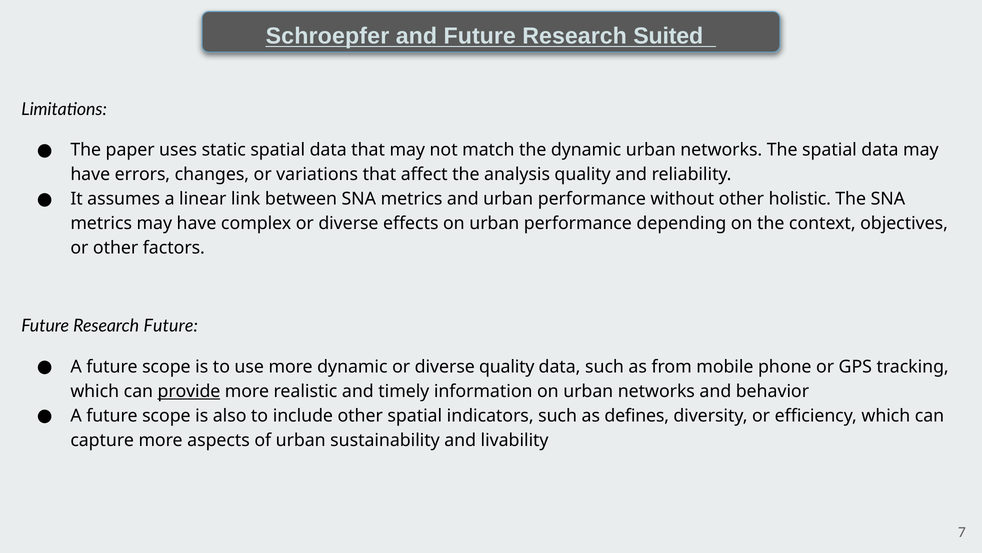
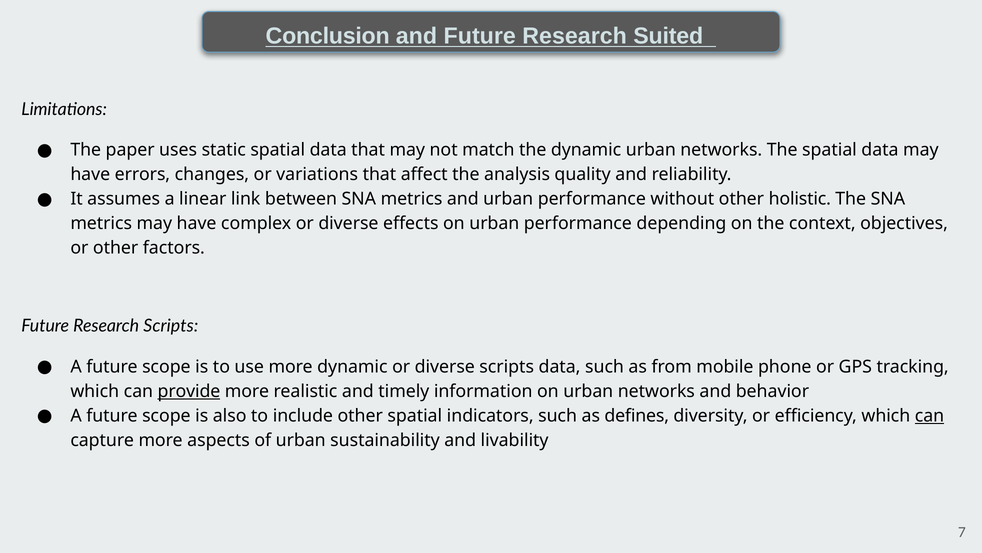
Schroepfer: Schroepfer -> Conclusion (328, 36)
Research Future: Future -> Scripts (171, 325)
diverse quality: quality -> scripts (507, 366)
can underline: none -> present (930, 415)
